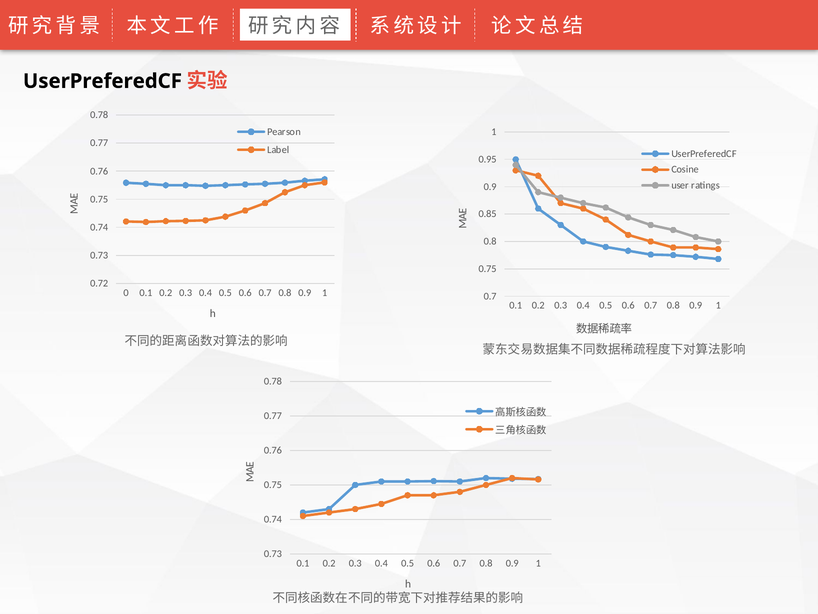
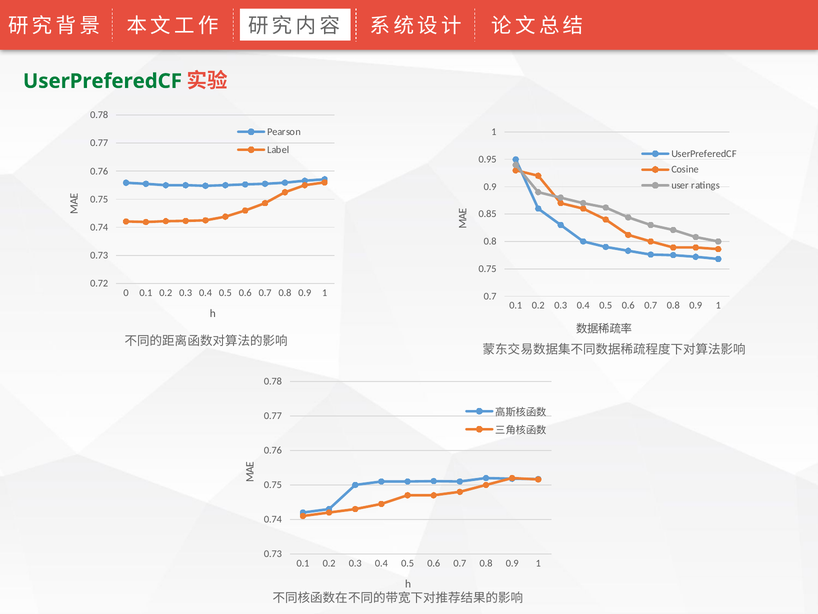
UserPreferedCF colour: black -> green (102, 81)
